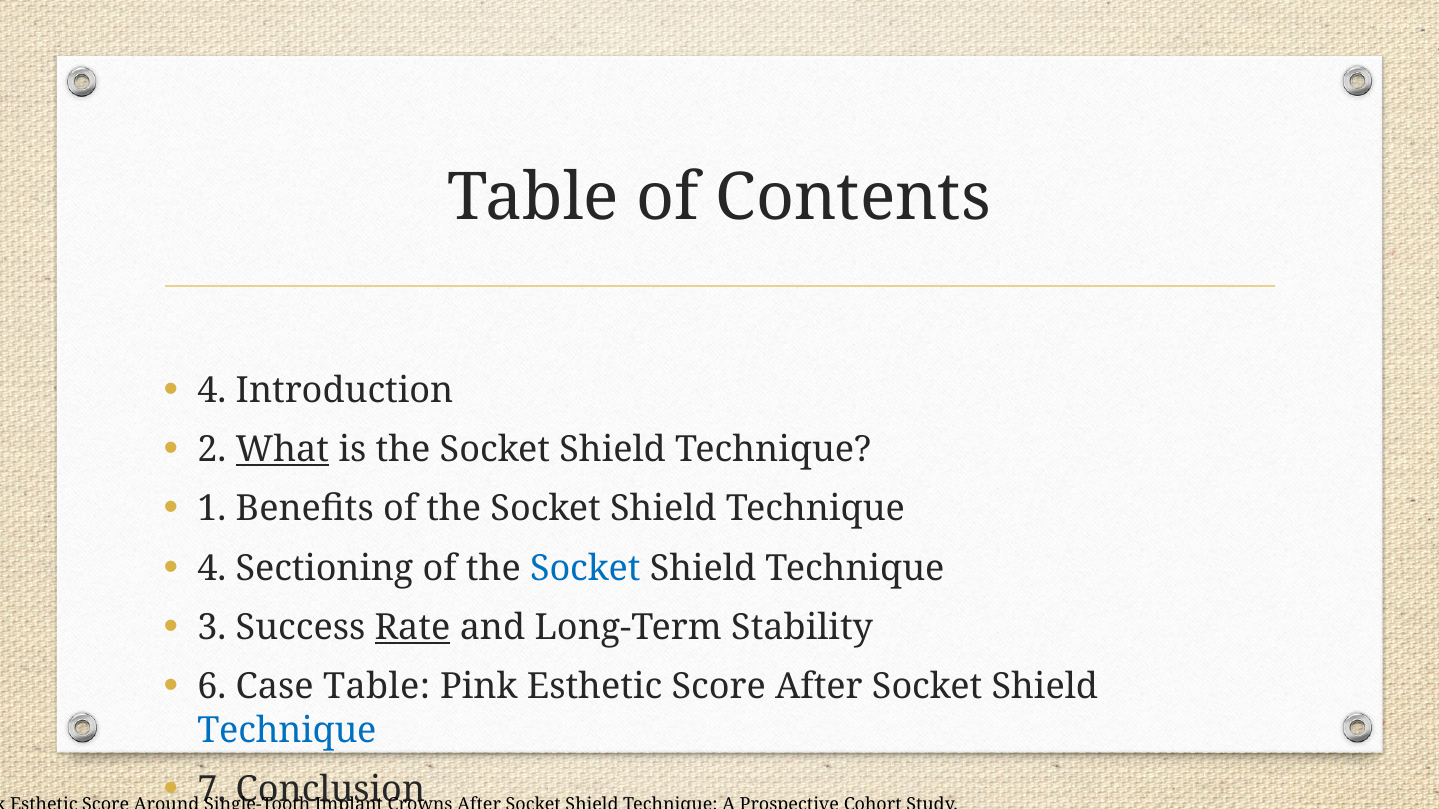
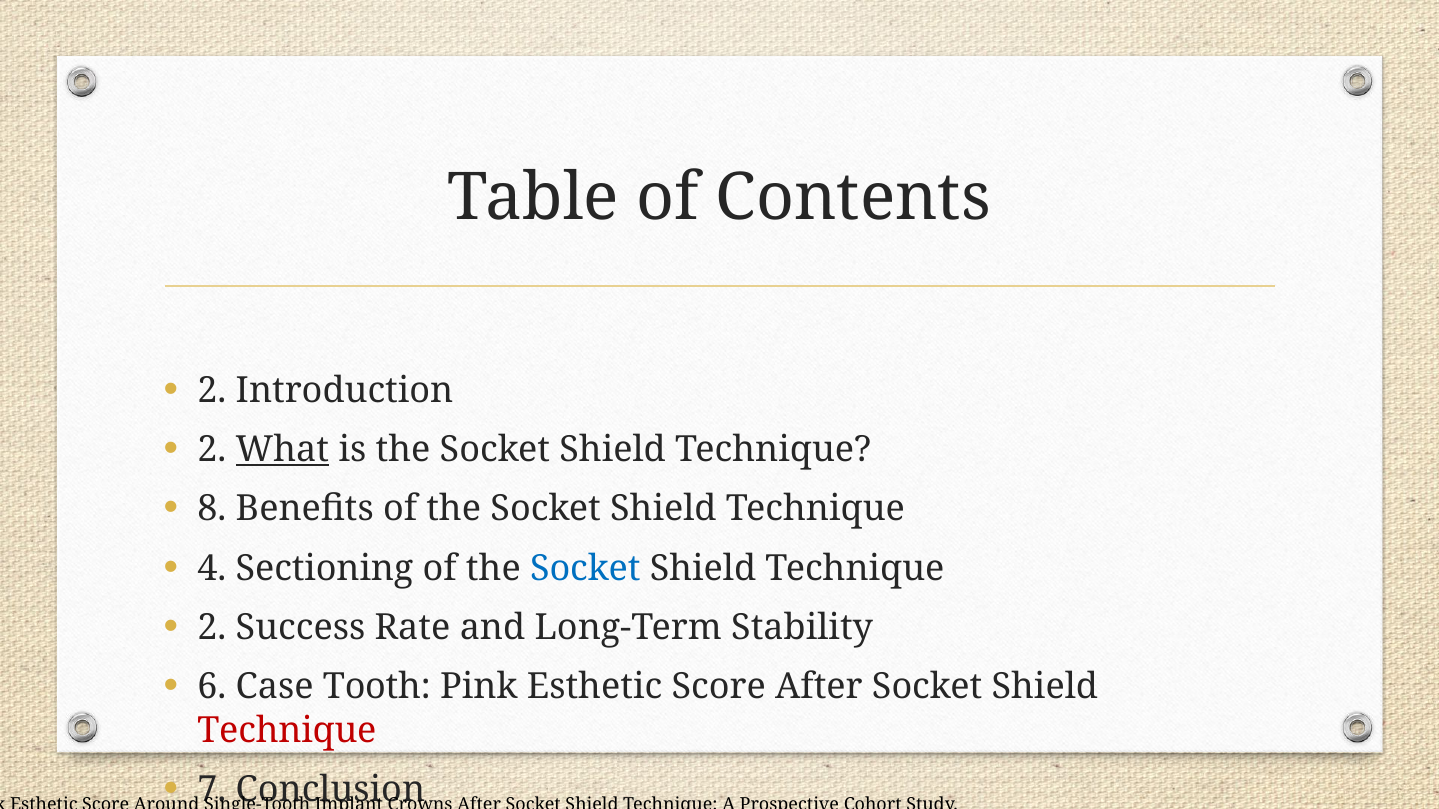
4: 4 -> 2 (212, 391)
1: 1 -> 8 (212, 509)
3: 3 -> 2 (212, 628)
Rate underline: present -> none (412, 628)
Case Table: Table -> Tooth (377, 687)
Technique colour: blue -> red (287, 731)
